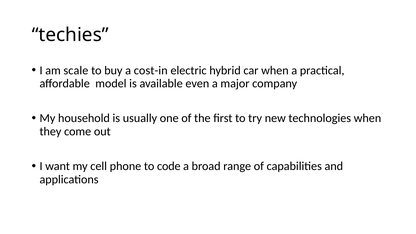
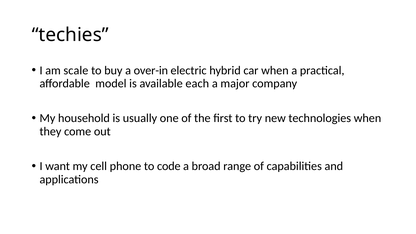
cost-in: cost-in -> over-in (151, 70)
even: even -> each (197, 83)
